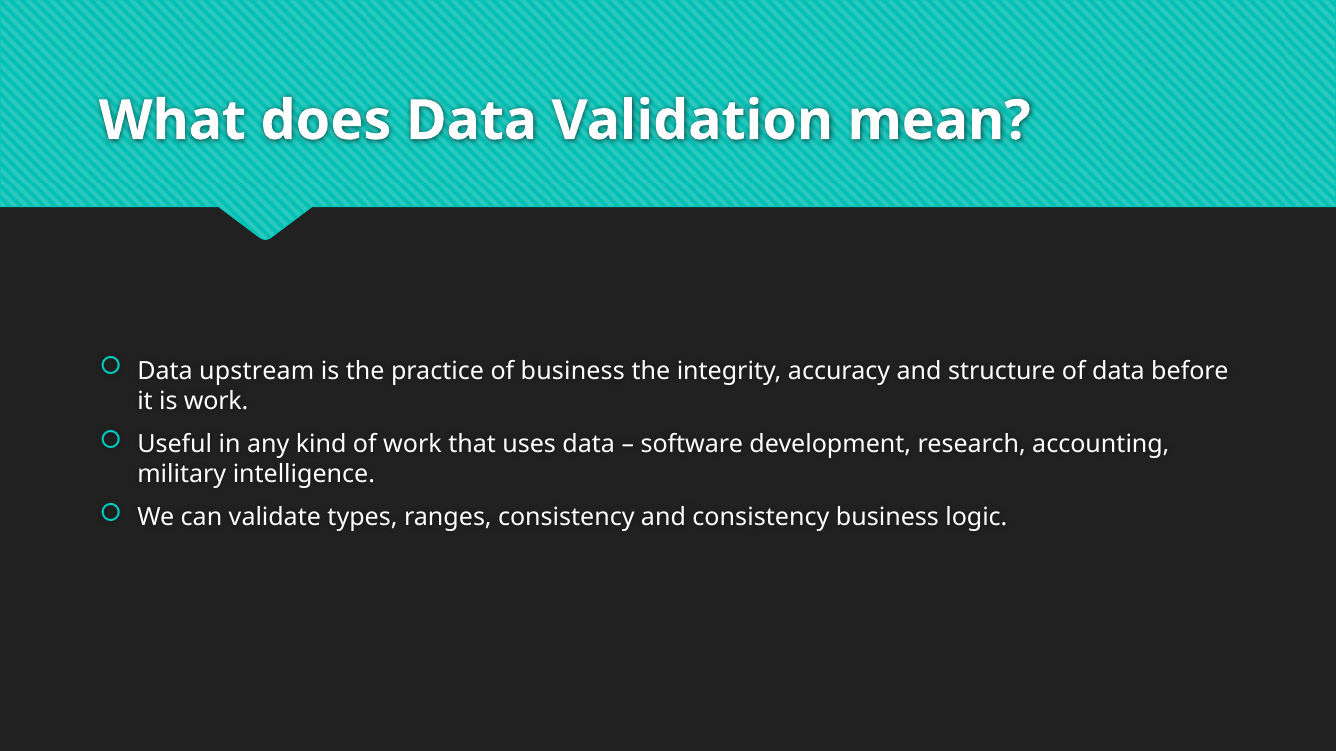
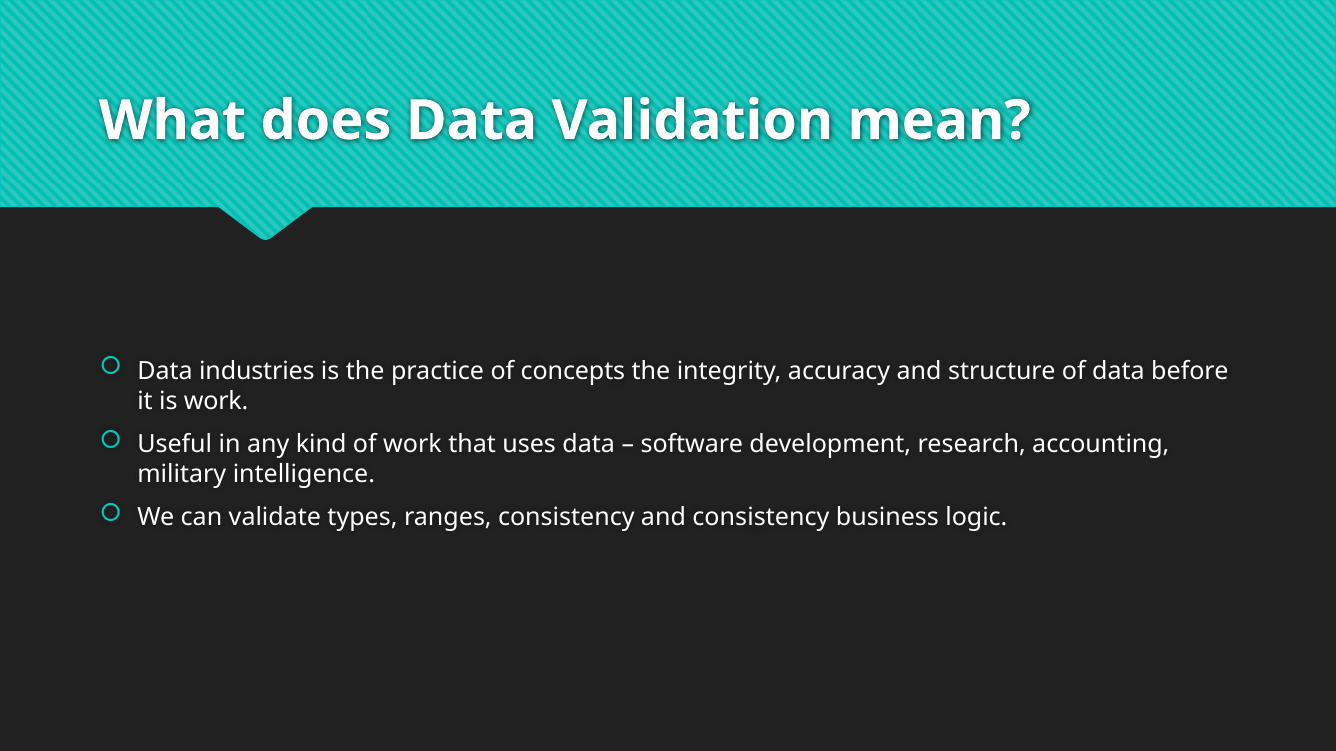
upstream: upstream -> industries (257, 371)
of business: business -> concepts (573, 371)
